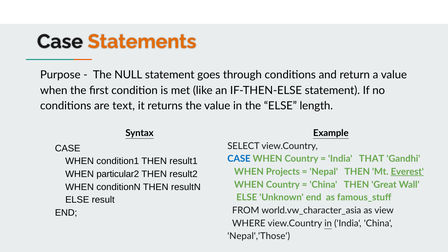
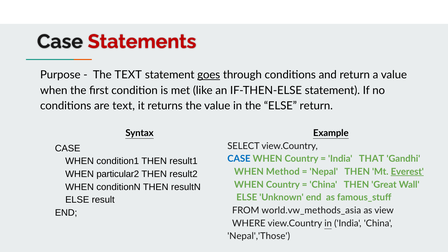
Statements colour: orange -> red (142, 42)
The NULL: NULL -> TEXT (128, 75)
goes underline: none -> present (209, 75)
ELSE length: length -> return (316, 106)
Projects: Projects -> Method (283, 172)
world.vw_character_asia: world.vw_character_asia -> world.vw_methods_asia (311, 210)
